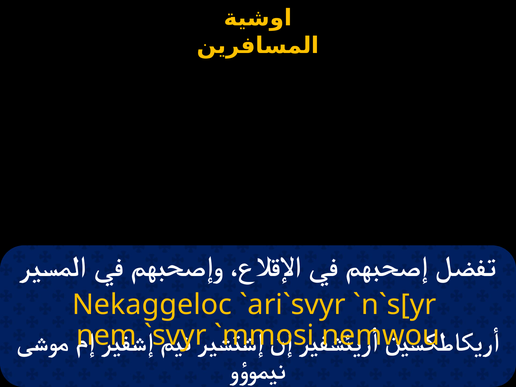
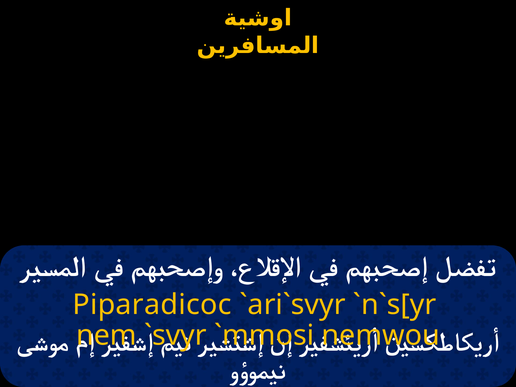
Nekaggeloc: Nekaggeloc -> Piparadicoc (152, 305)
